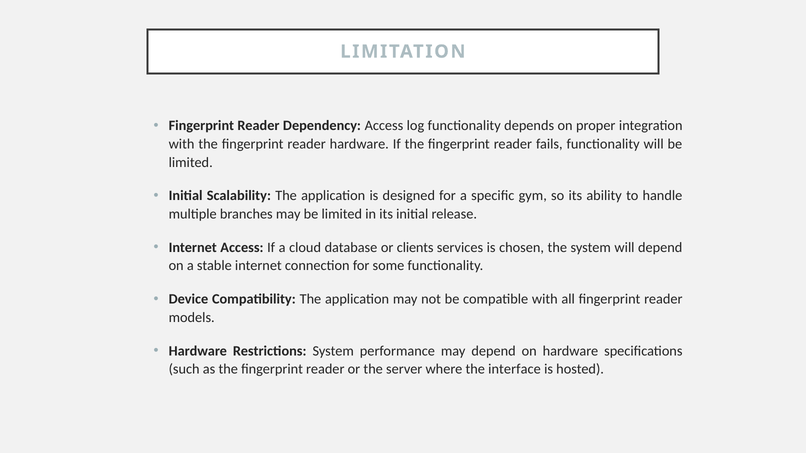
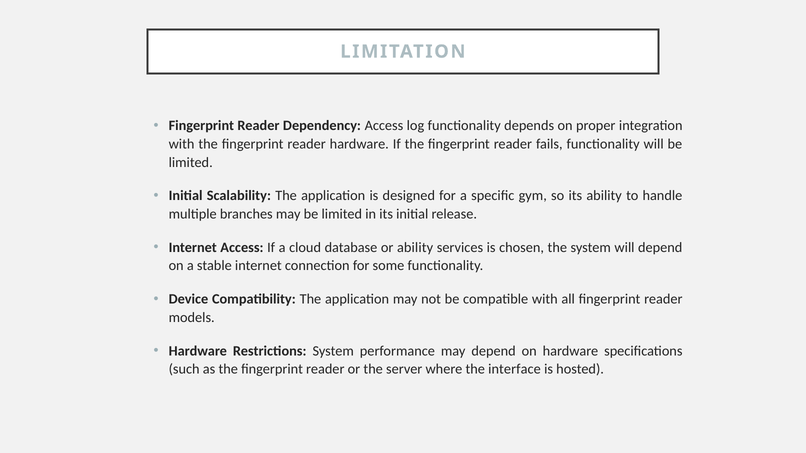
or clients: clients -> ability (415, 248)
